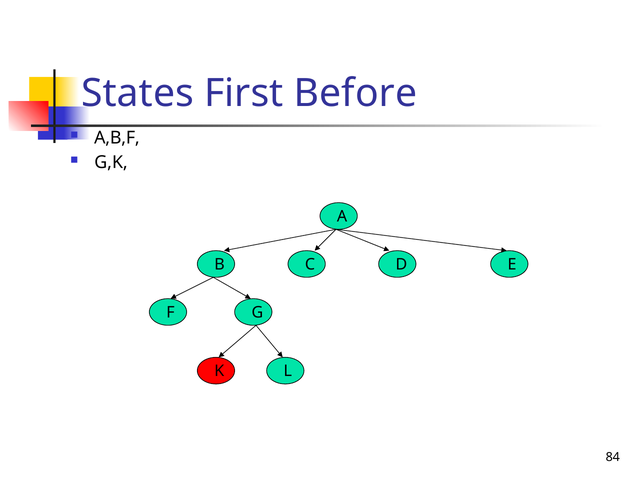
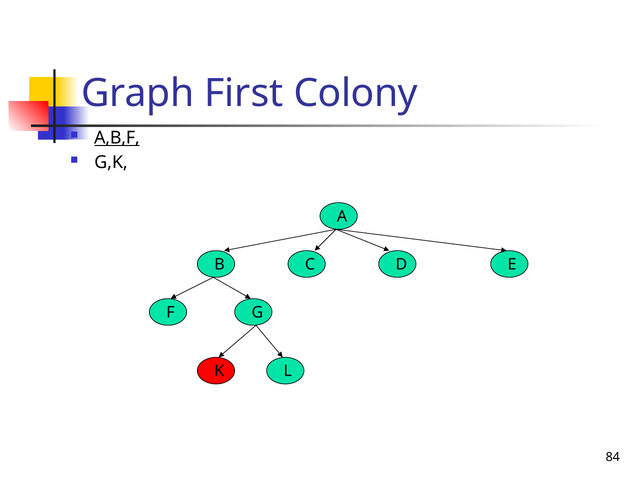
States: States -> Graph (138, 93)
Before: Before -> Colony (356, 93)
A,B,F underline: none -> present (117, 138)
